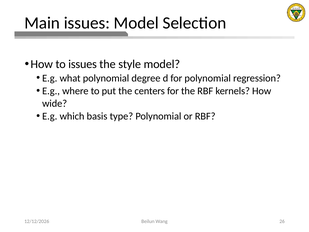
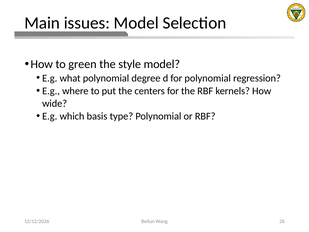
to issues: issues -> green (82, 64)
